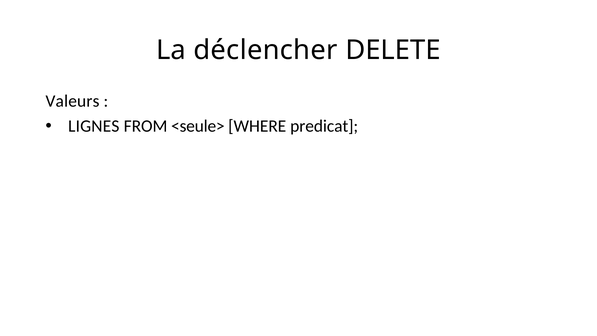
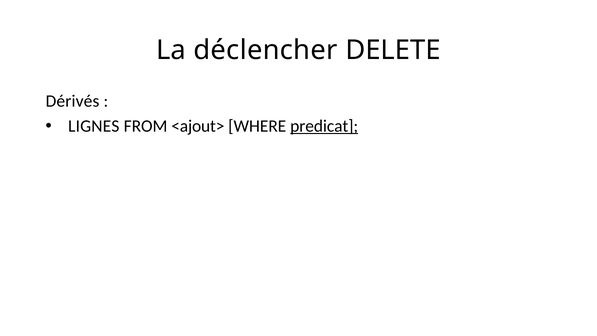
Valeurs: Valeurs -> Dérivés (72, 101)
<seule>: <seule> -> <ajout> (198, 126)
predicat underline: none -> present (324, 126)
